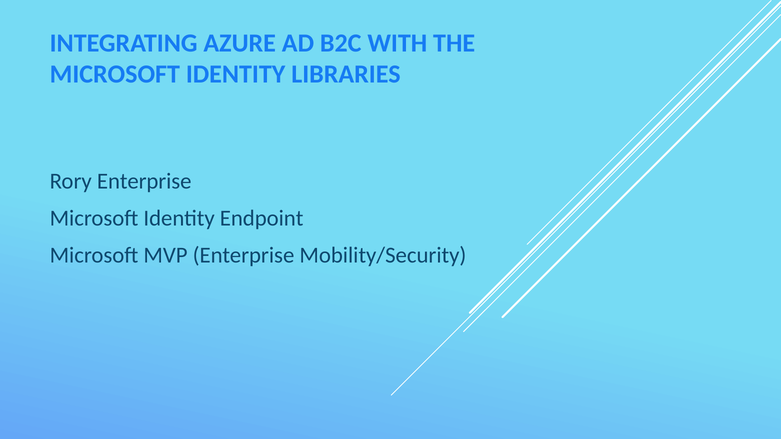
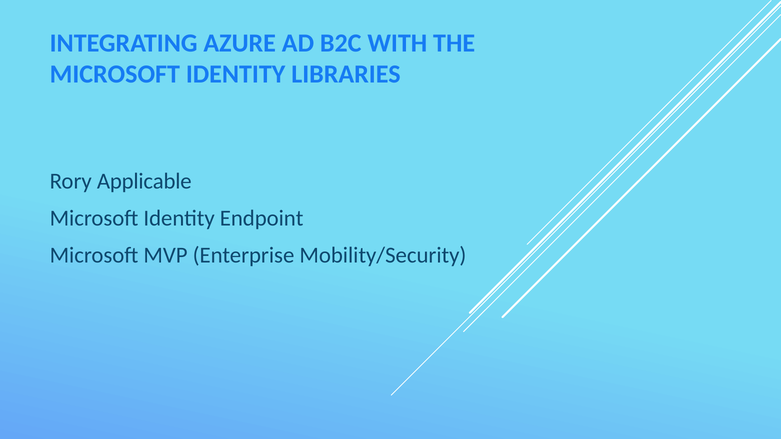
Rory Enterprise: Enterprise -> Applicable (144, 182)
